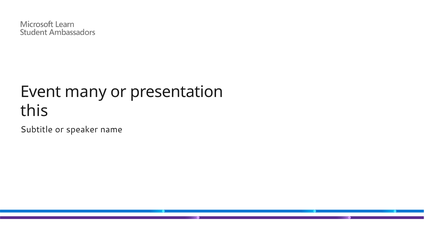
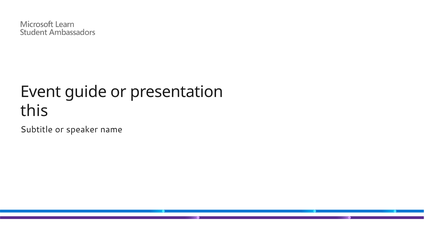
many: many -> guide (86, 92)
